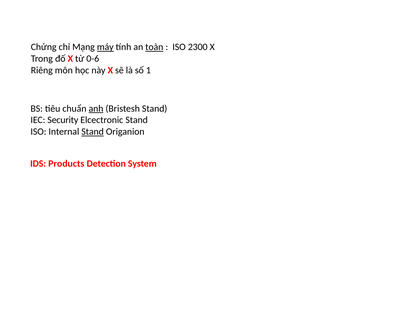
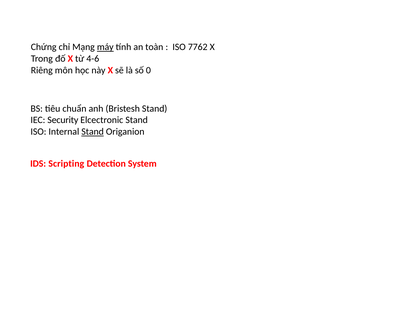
toàn underline: present -> none (154, 47)
2300: 2300 -> 7762 (198, 47)
0-6: 0-6 -> 4-6 (93, 59)
1: 1 -> 0 (148, 70)
anh underline: present -> none (96, 108)
Products: Products -> Scripting (66, 163)
